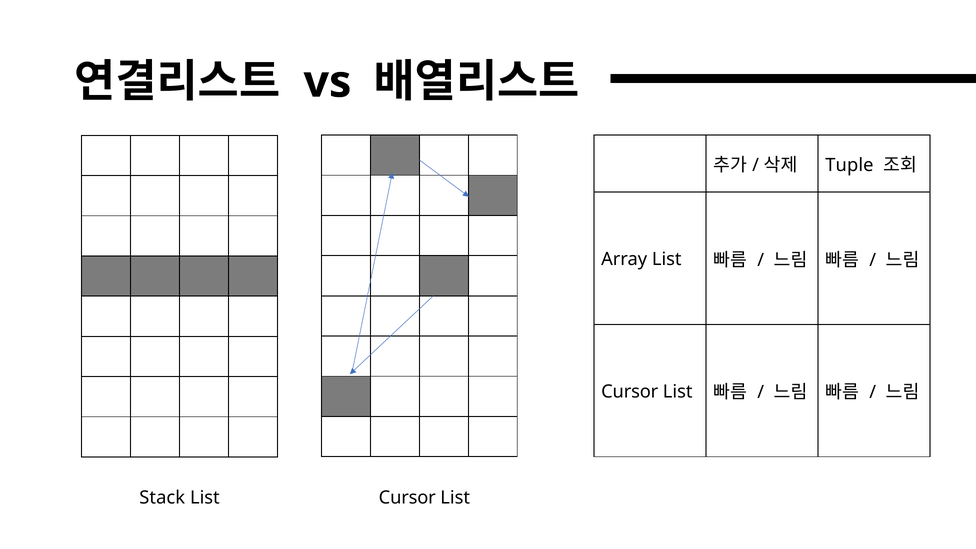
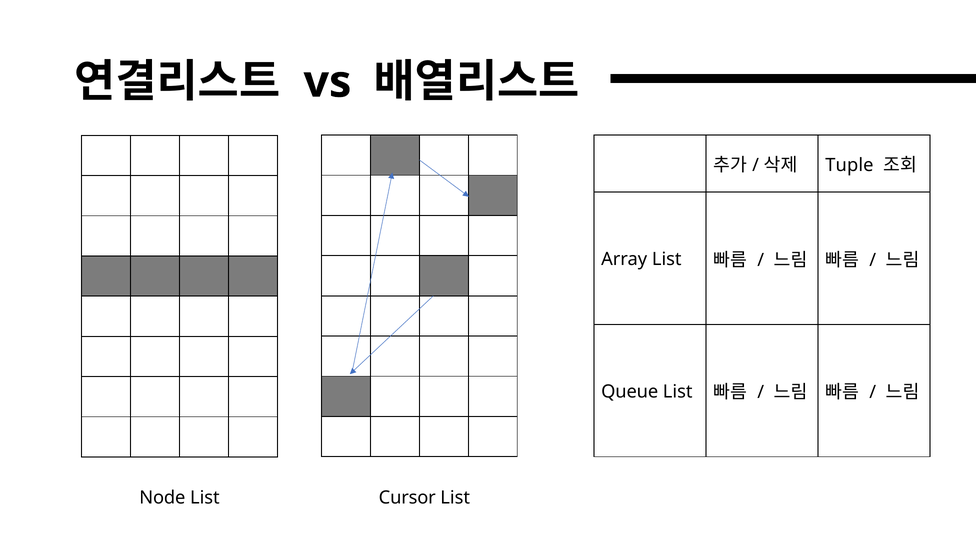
Cursor: Cursor -> Queue (630, 392)
Stack: Stack -> Node (162, 498)
